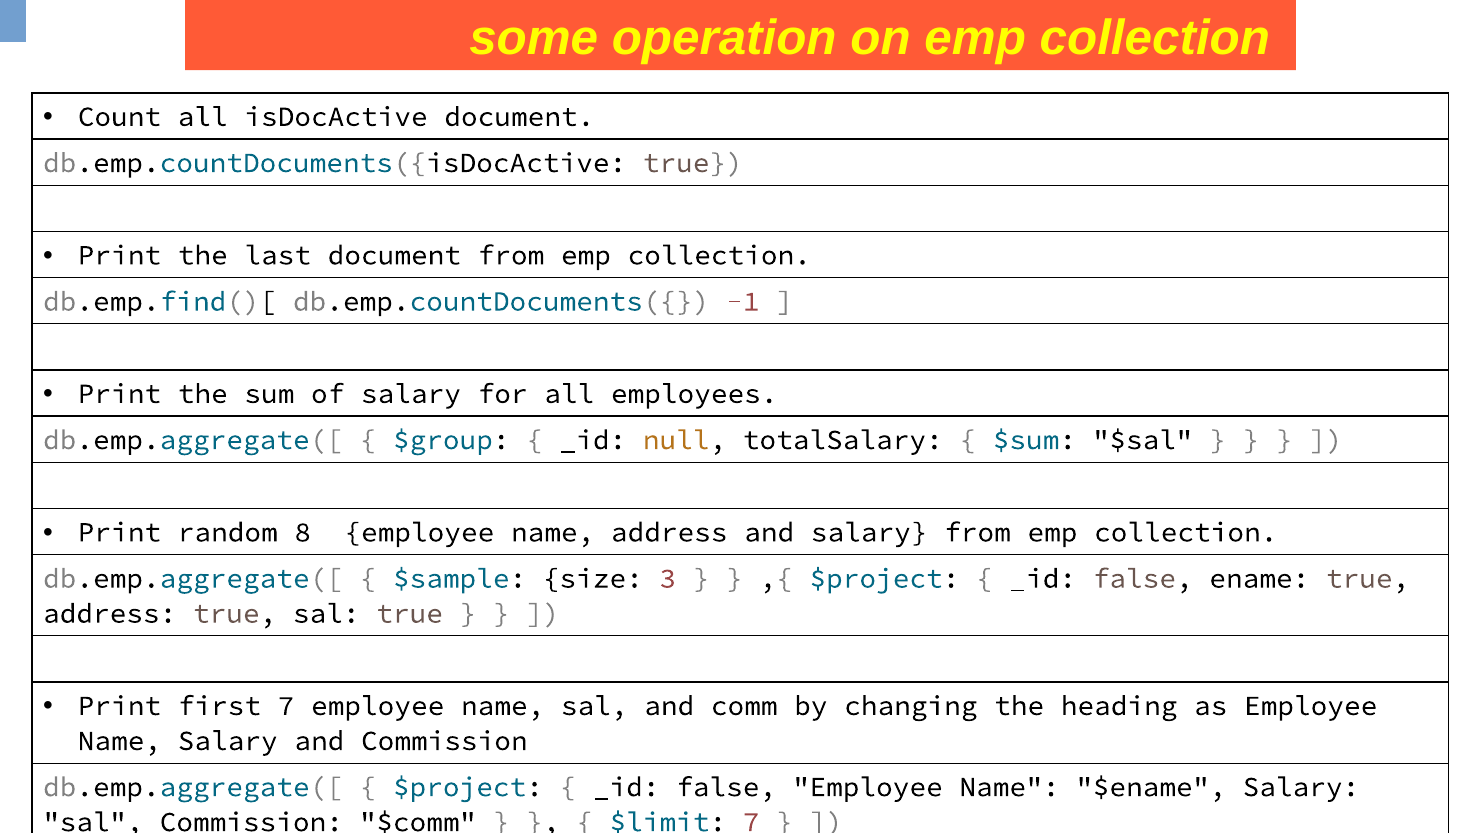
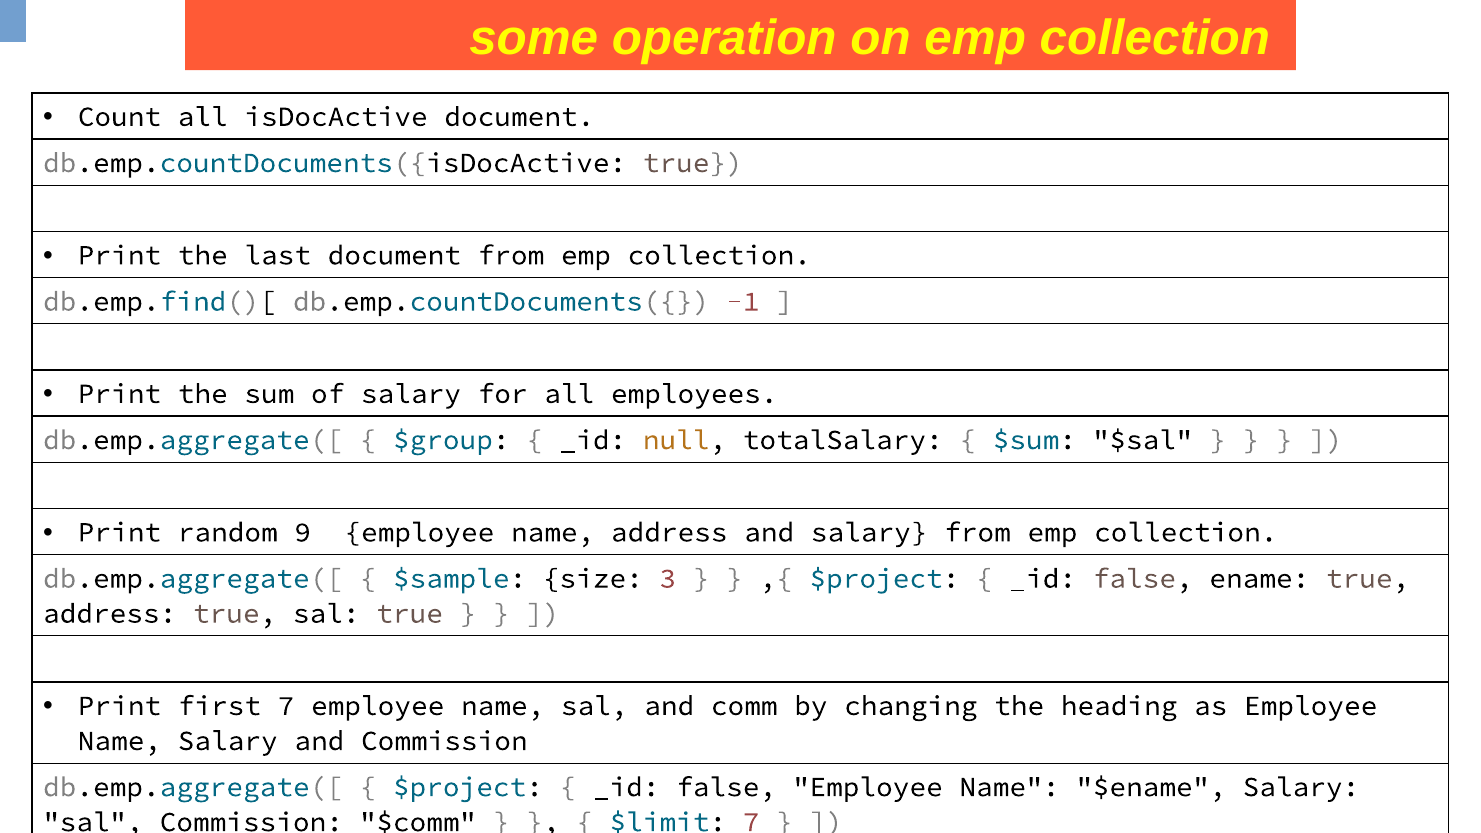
8: 8 -> 9 (303, 532)
